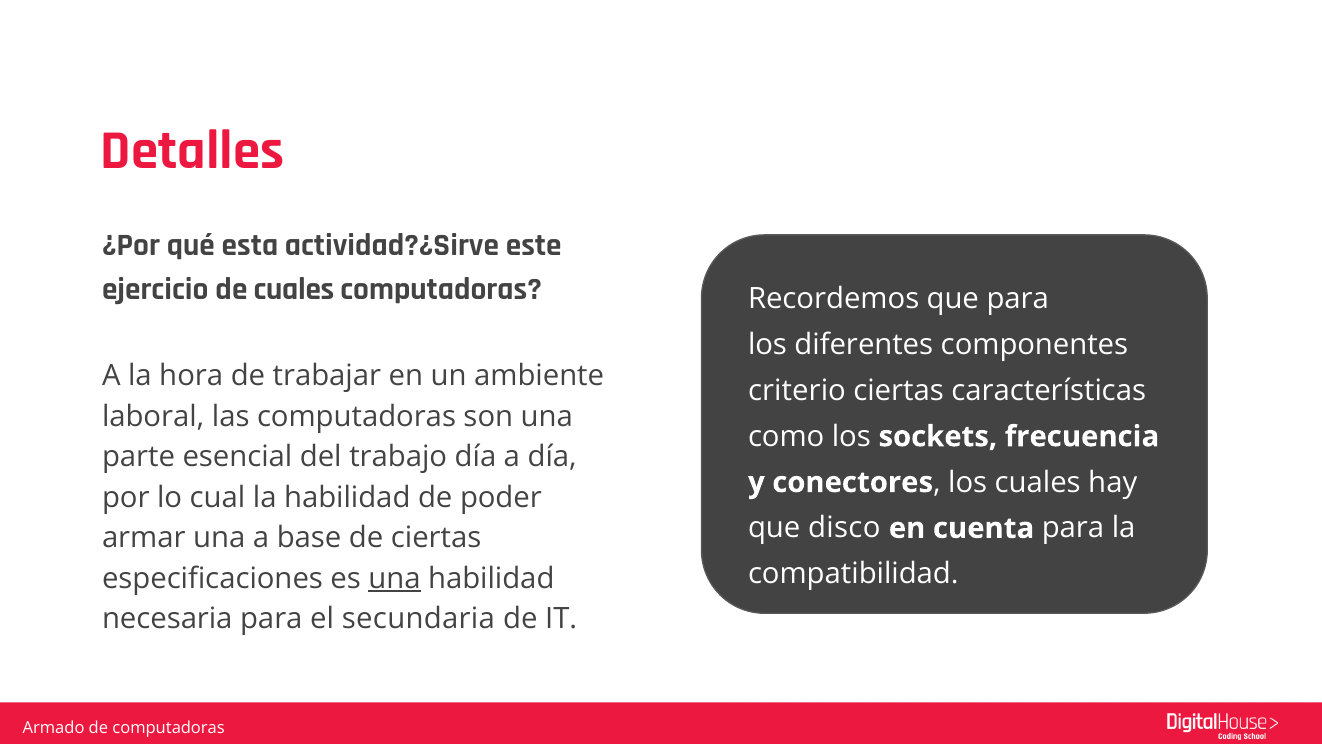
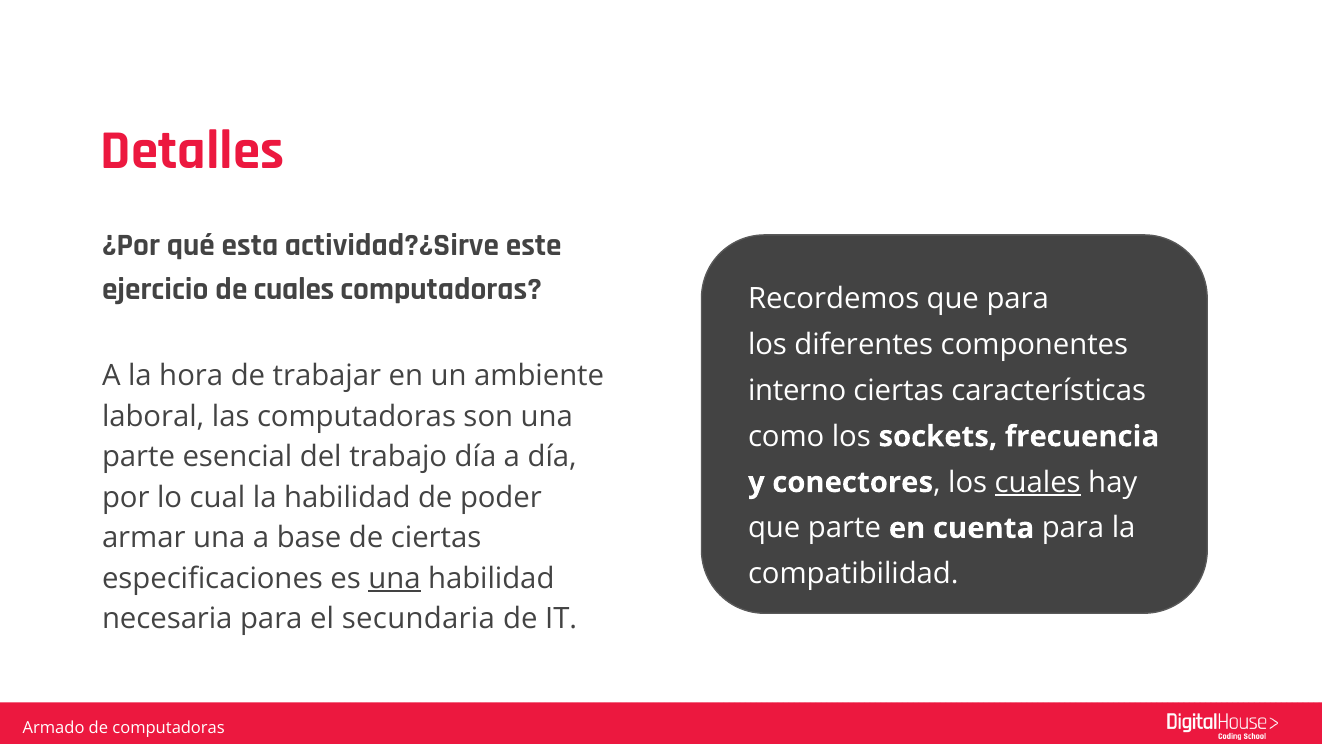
criterio: criterio -> interno (797, 391)
cuales underline: none -> present (1038, 482)
que disco: disco -> parte (844, 528)
